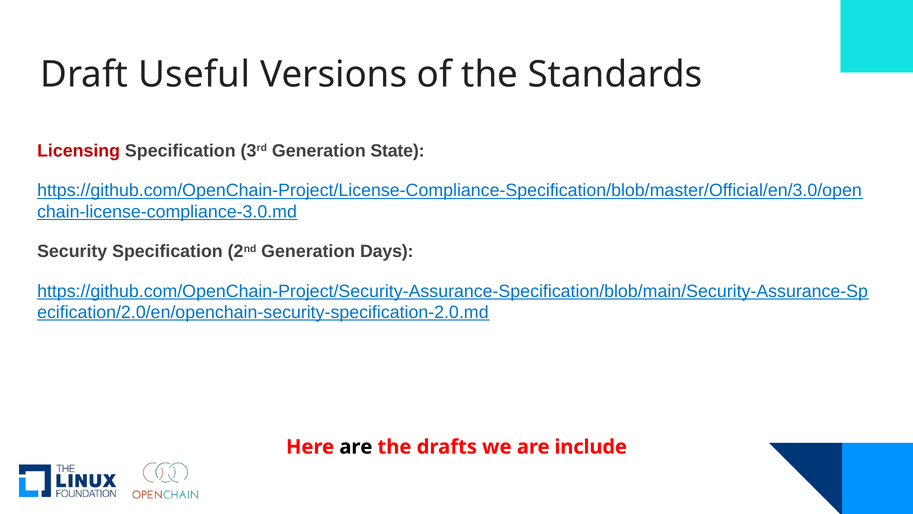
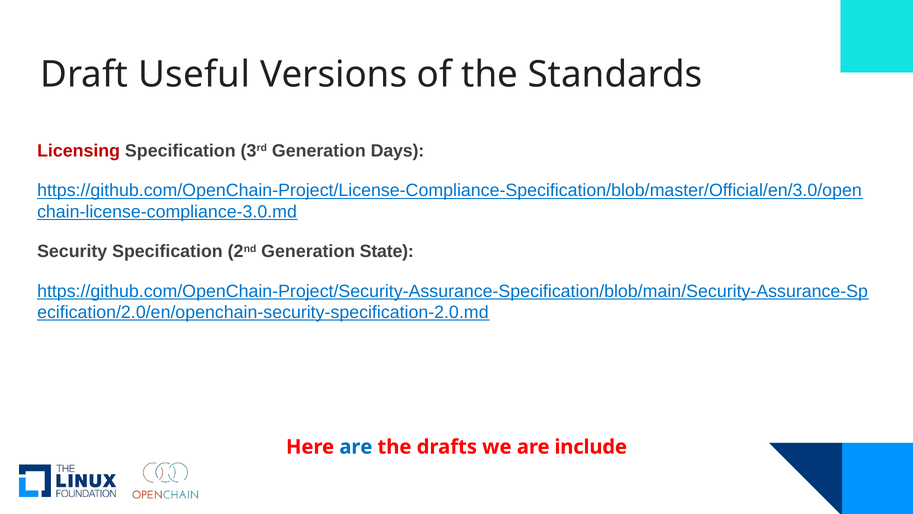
State: State -> Days (397, 151)
Days: Days -> State (387, 251)
are colour: black -> blue (356, 447)
